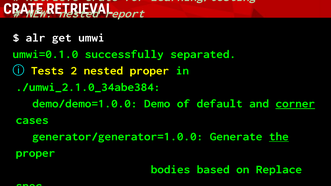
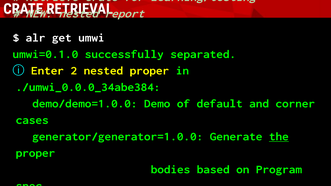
Tests: Tests -> Enter (47, 71)
./umwi_2.1.0_34abe384: ./umwi_2.1.0_34abe384 -> ./umwi_0.0.0_34abe384 (88, 87)
corner underline: present -> none (295, 104)
Replace: Replace -> Program (279, 169)
